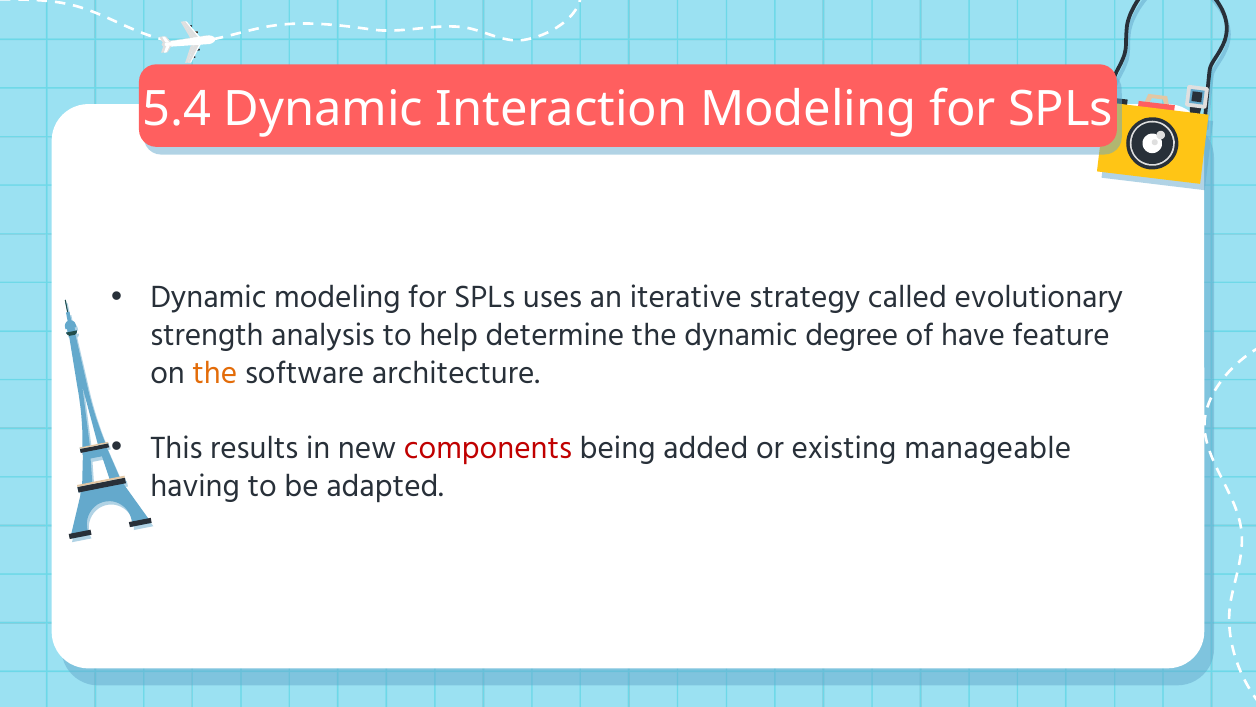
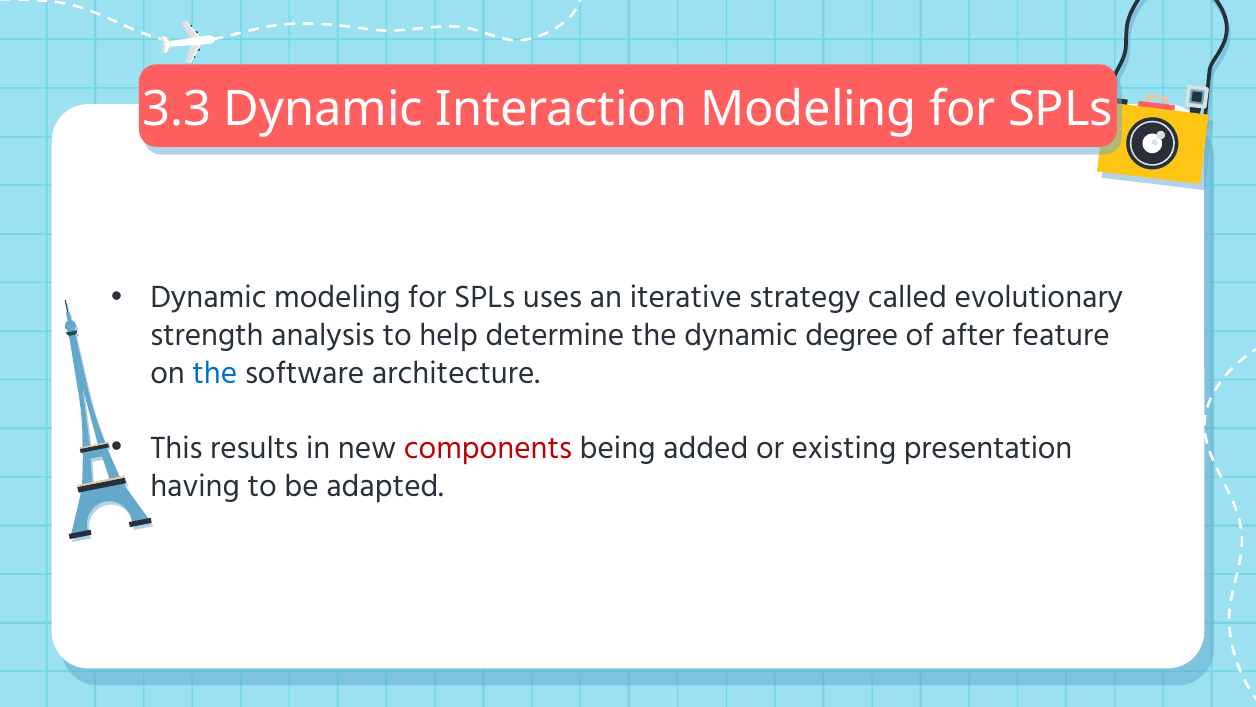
5.4: 5.4 -> 3.3 (177, 109)
have: have -> after (973, 335)
the colour: orange -> blue (215, 373)
manageable: manageable -> presentation (988, 448)
